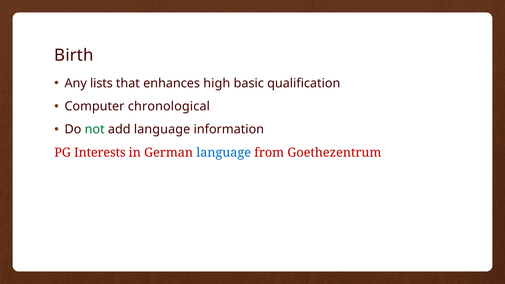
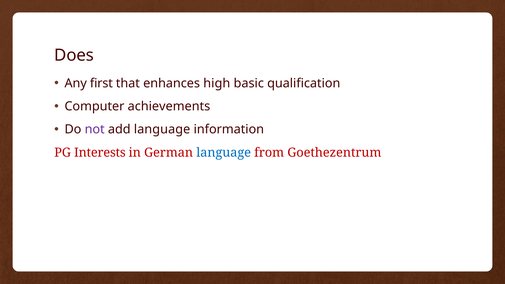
Birth: Birth -> Does (74, 55)
lists: lists -> first (101, 83)
chronological: chronological -> achievements (169, 106)
not colour: green -> purple (95, 130)
